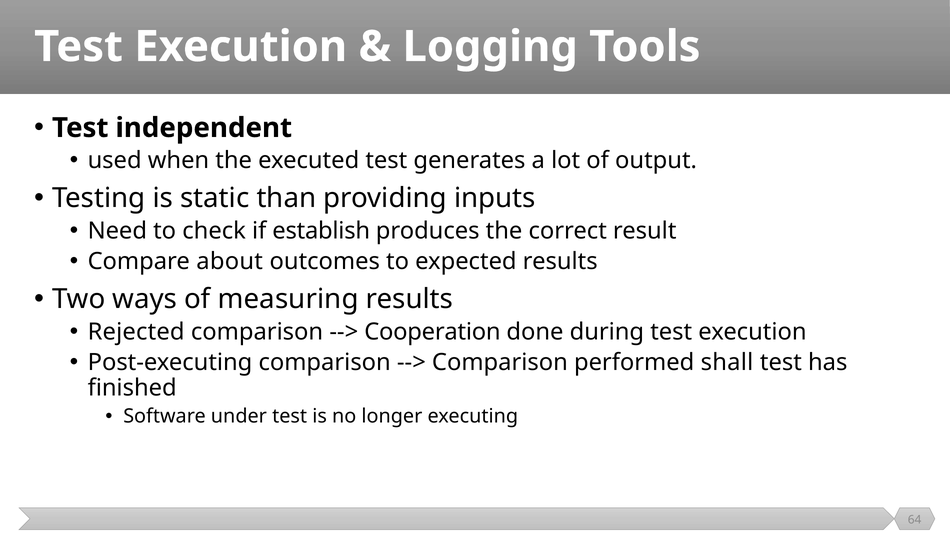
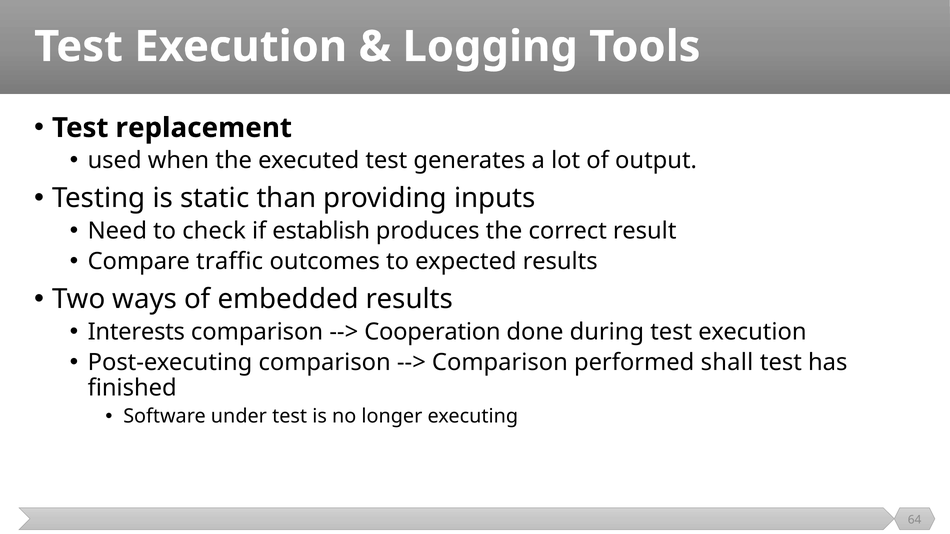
independent: independent -> replacement (204, 128)
about: about -> traffic (230, 262)
measuring: measuring -> embedded (288, 299)
Rejected: Rejected -> Interests (136, 332)
